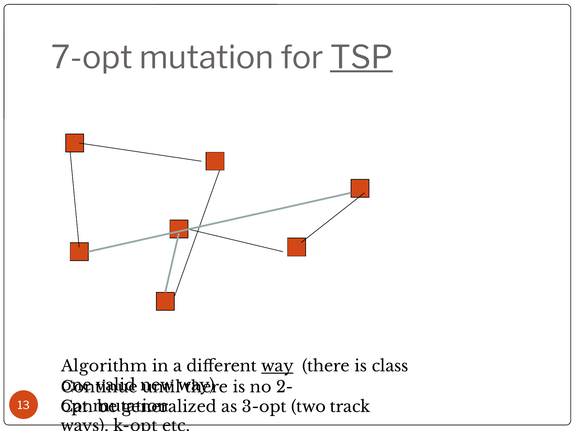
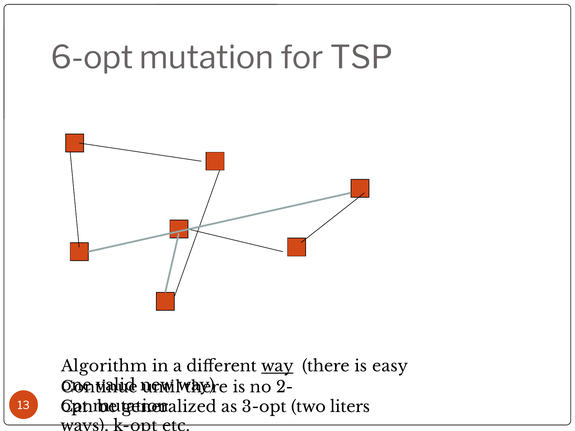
7-opt: 7-opt -> 6-opt (92, 58)
TSP underline: present -> none (361, 58)
class: class -> easy (390, 366)
track: track -> liters (350, 407)
